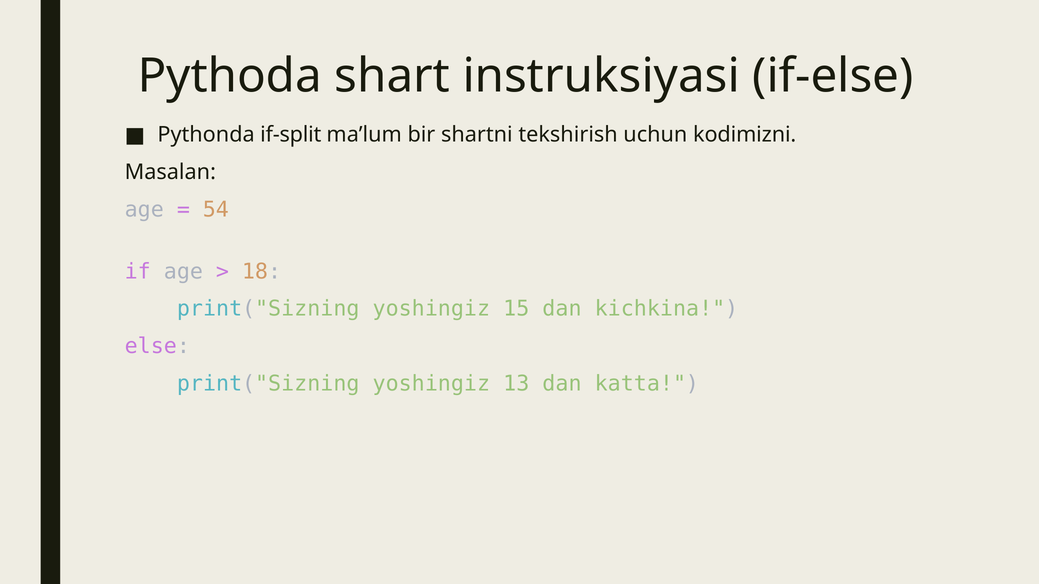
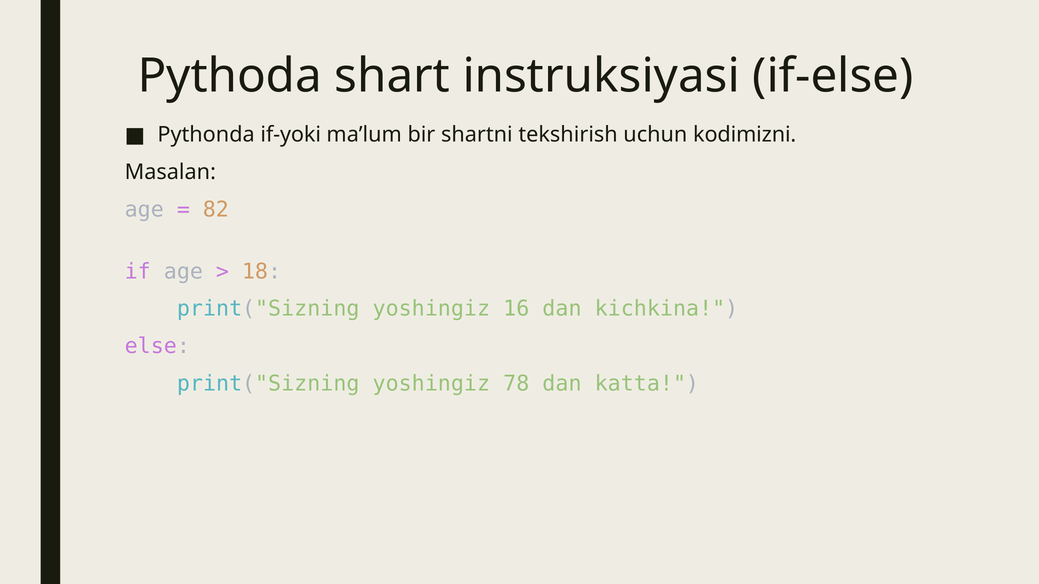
if-split: if-split -> if-yoki (291, 135)
54: 54 -> 82 (216, 210)
15: 15 -> 16 (516, 309)
13: 13 -> 78 (516, 384)
